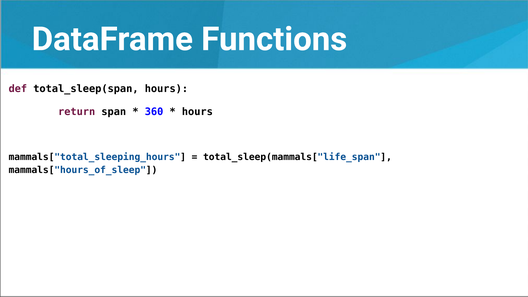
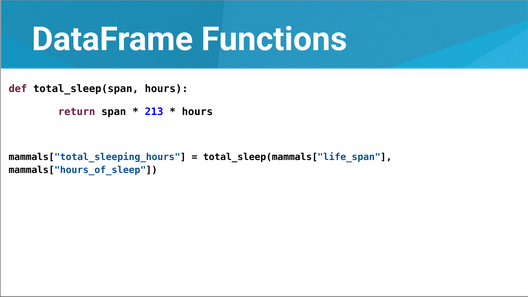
360: 360 -> 213 (154, 112)
